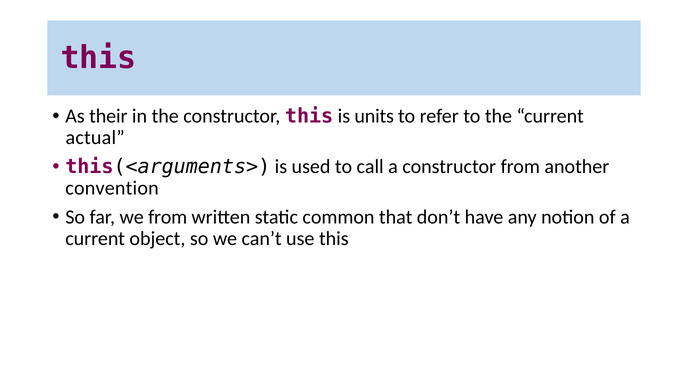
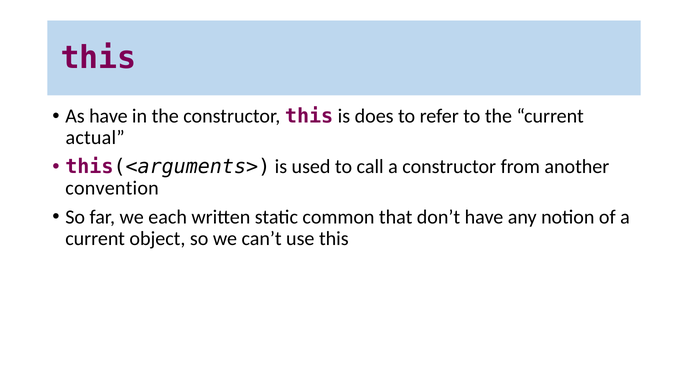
As their: their -> have (108, 116)
units: units -> does (374, 116)
we from: from -> each (168, 217)
